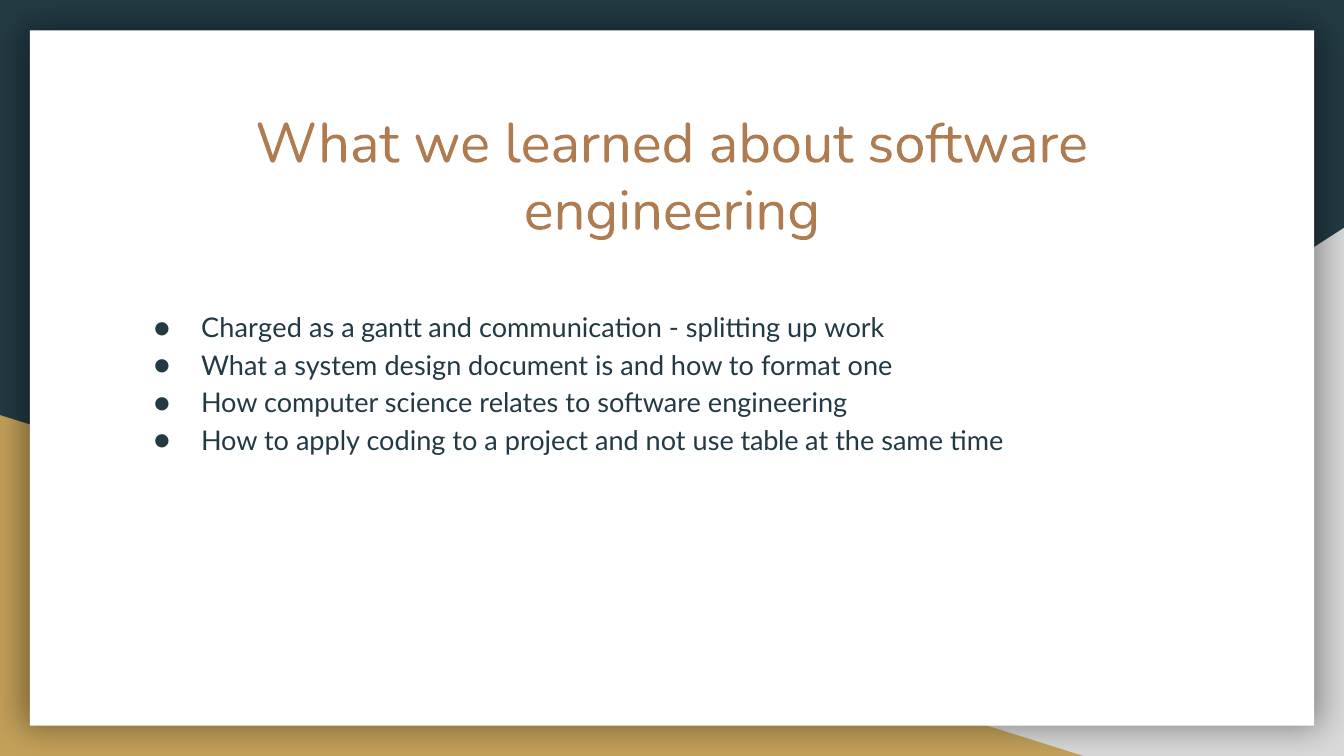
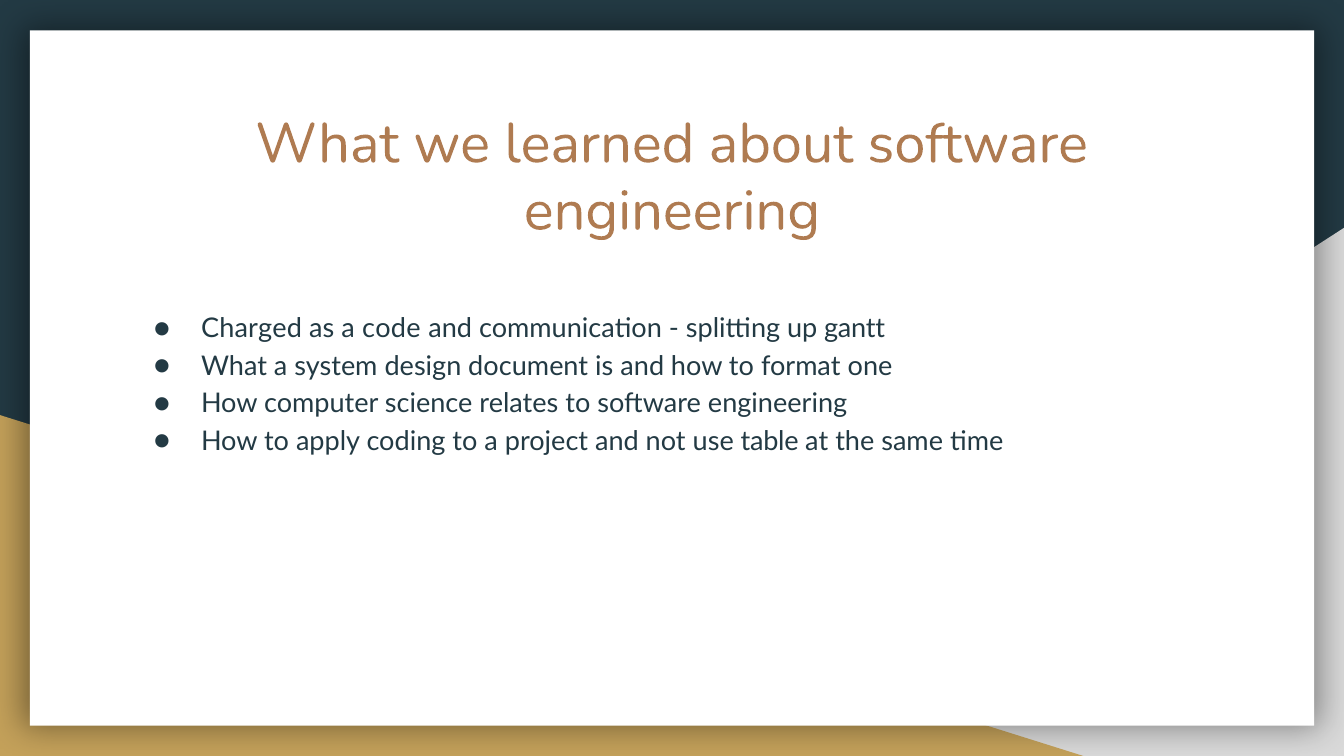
gantt: gantt -> code (391, 329)
work: work -> gantt (854, 329)
